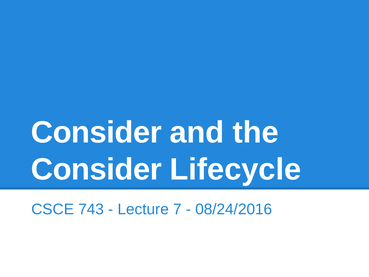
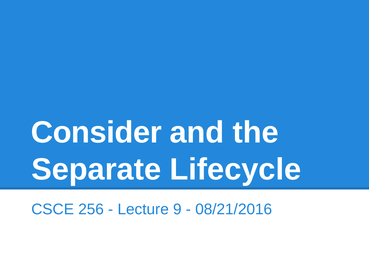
Consider: Consider -> Separate (96, 169)
743: 743 -> 256 (91, 209)
7: 7 -> 9 (177, 209)
08/24/2016: 08/24/2016 -> 08/21/2016 (234, 209)
